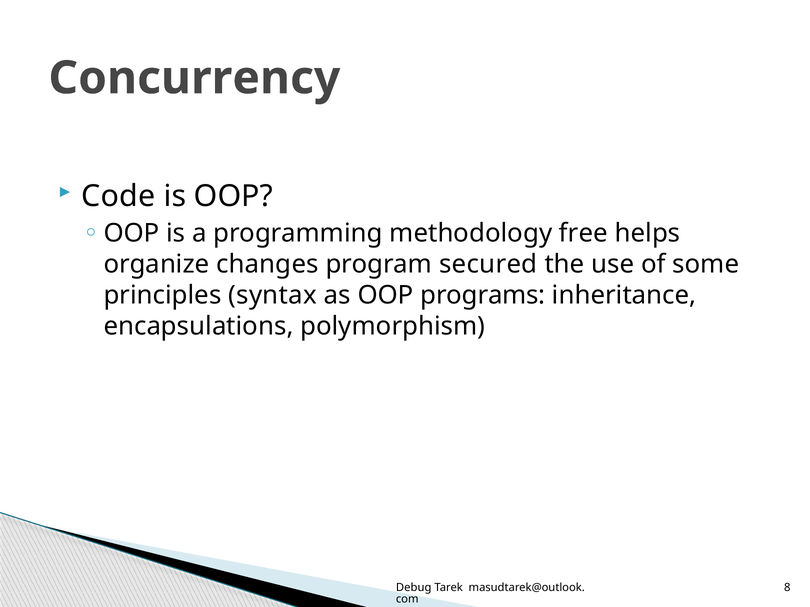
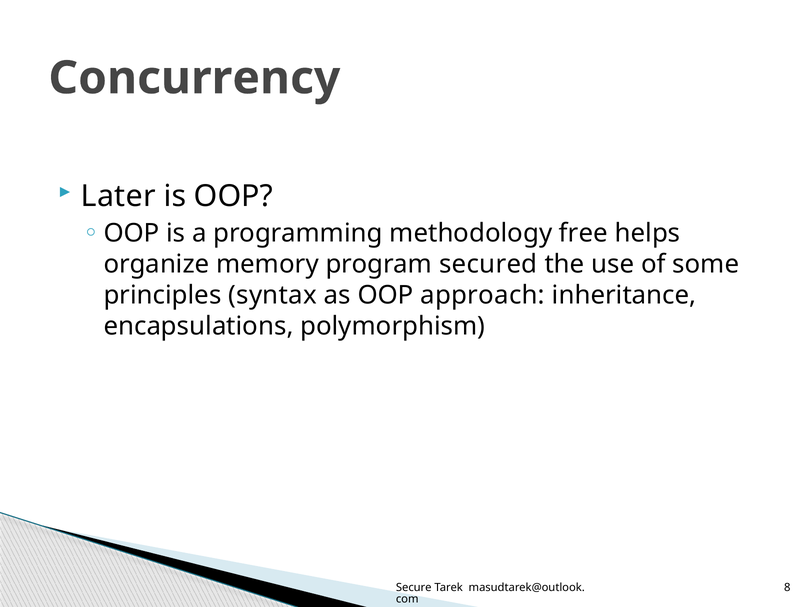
Code: Code -> Later (118, 197)
changes: changes -> memory (267, 265)
programs: programs -> approach (483, 296)
Debug: Debug -> Secure (414, 588)
